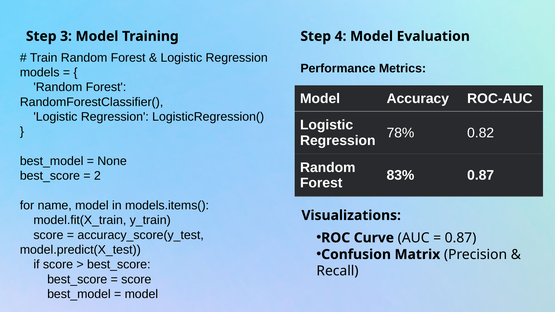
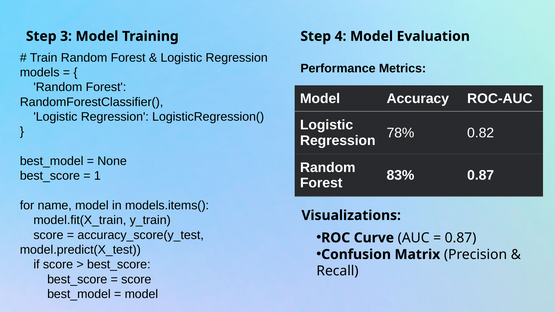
2: 2 -> 1 (97, 176)
